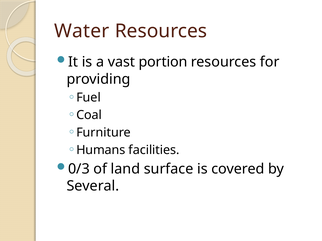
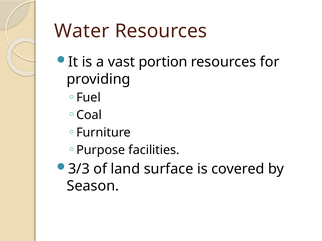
Humans: Humans -> Purpose (101, 150)
0/3: 0/3 -> 3/3 (79, 169)
Several: Several -> Season (93, 186)
